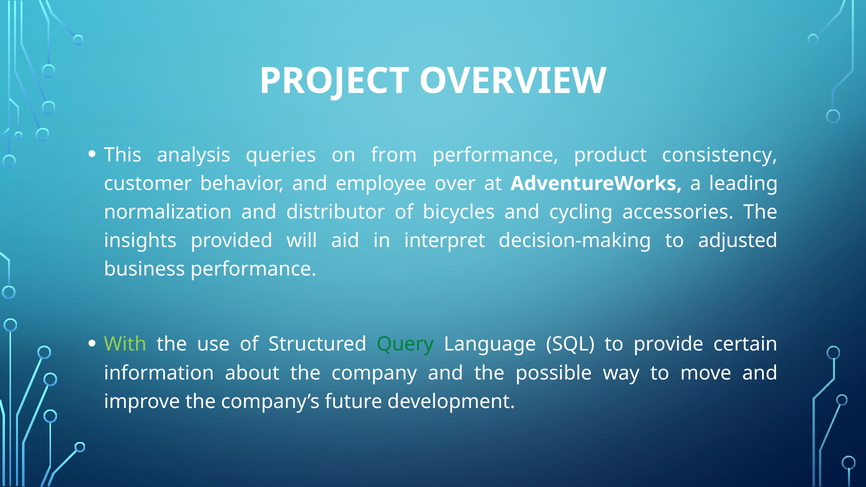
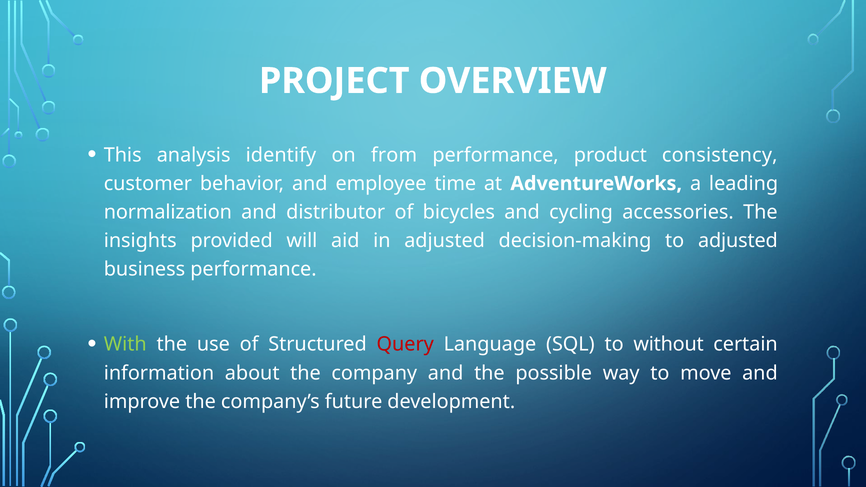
queries: queries -> identify (281, 155)
over: over -> time (455, 184)
in interpret: interpret -> adjusted (445, 241)
Query colour: green -> red (405, 344)
provide: provide -> without (669, 344)
